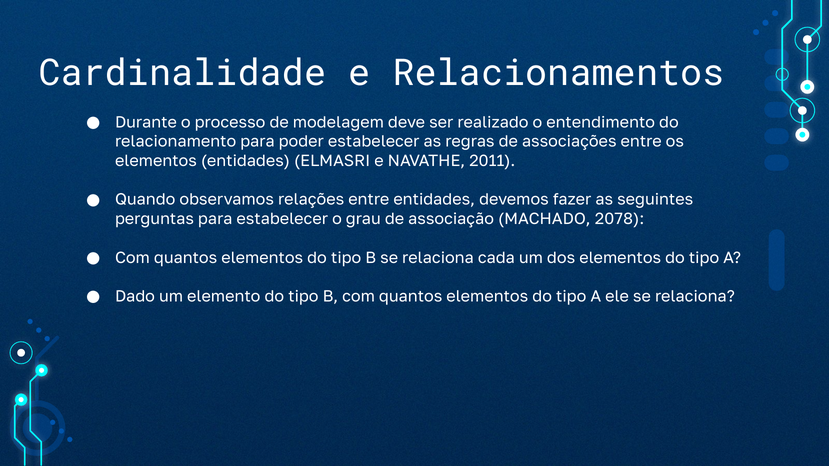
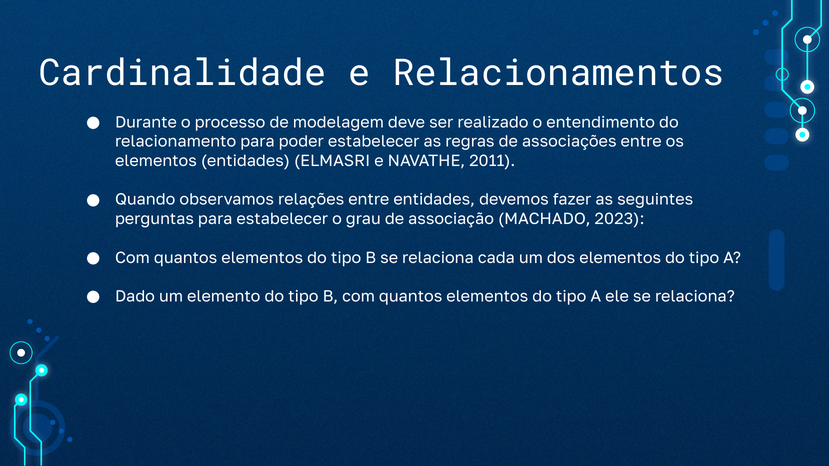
2078: 2078 -> 2023 (620, 219)
